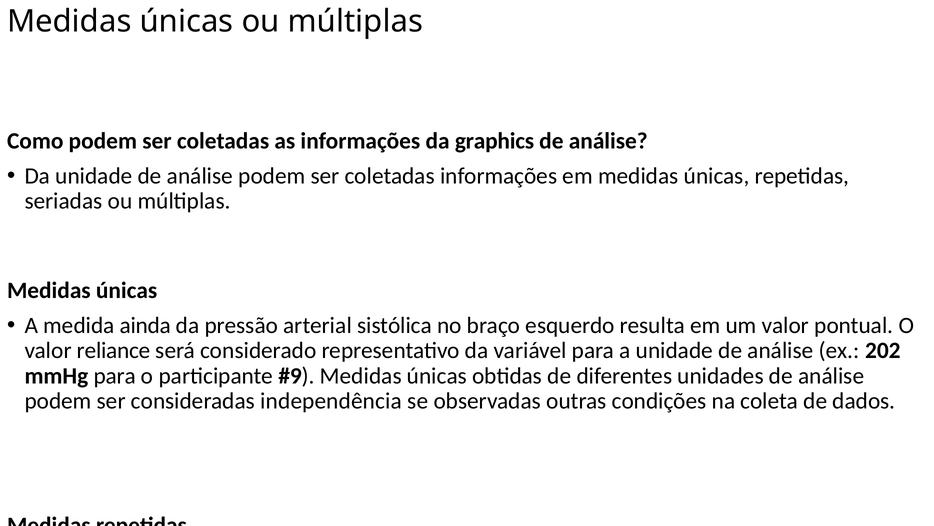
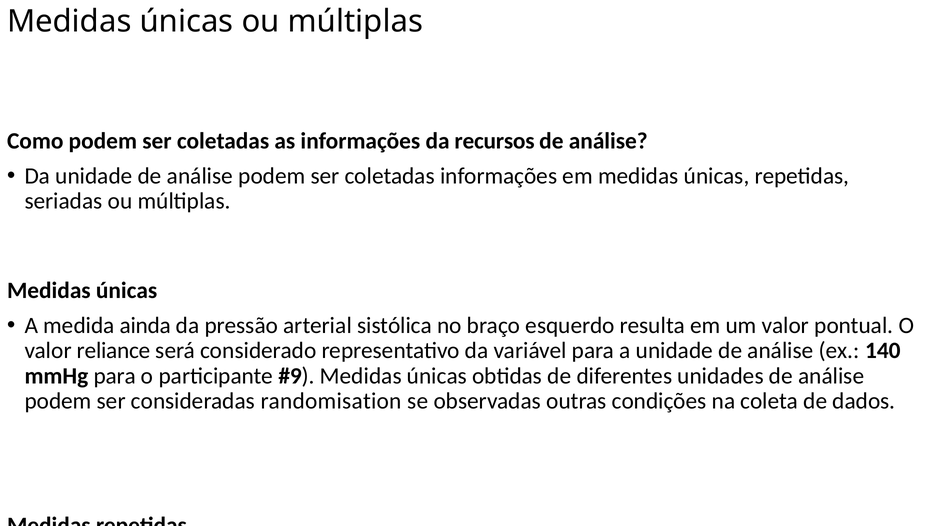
graphics: graphics -> recursos (495, 141)
202: 202 -> 140 (883, 350)
independência: independência -> randomisation (331, 401)
